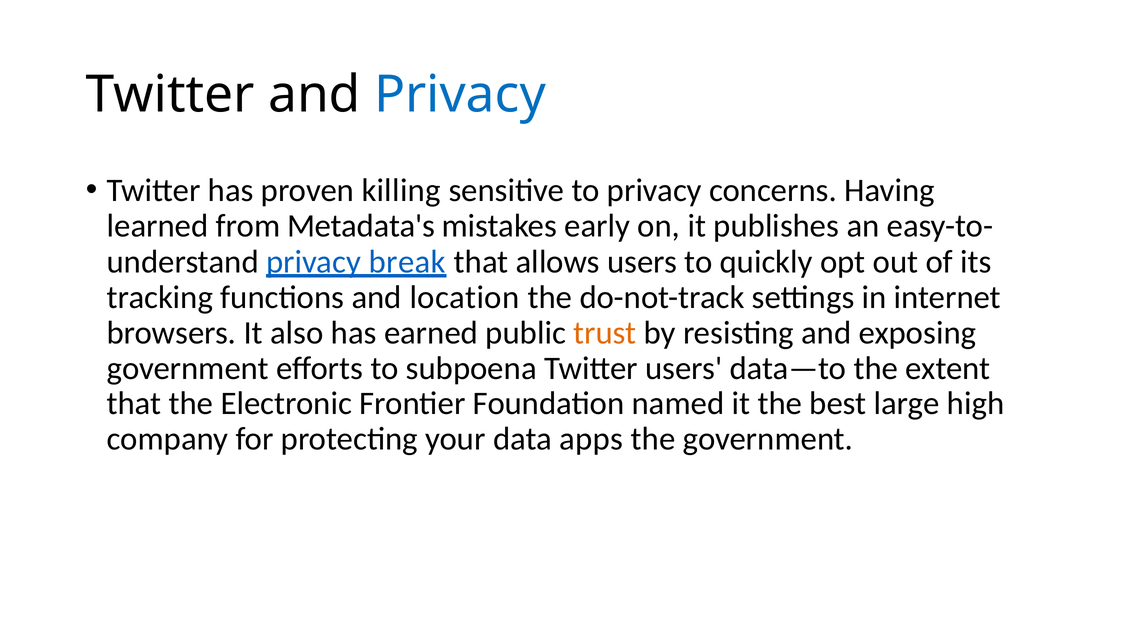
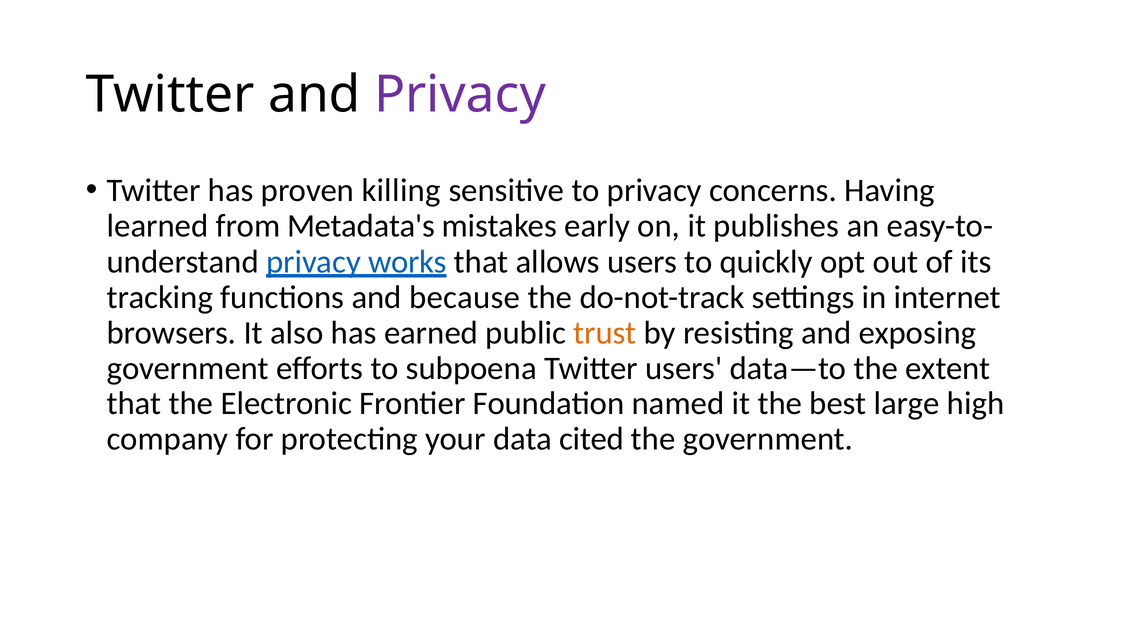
Privacy colour: blue -> purple (460, 95)
break: break -> works (407, 262)
location: location -> because (465, 297)
apps: apps -> cited (592, 439)
